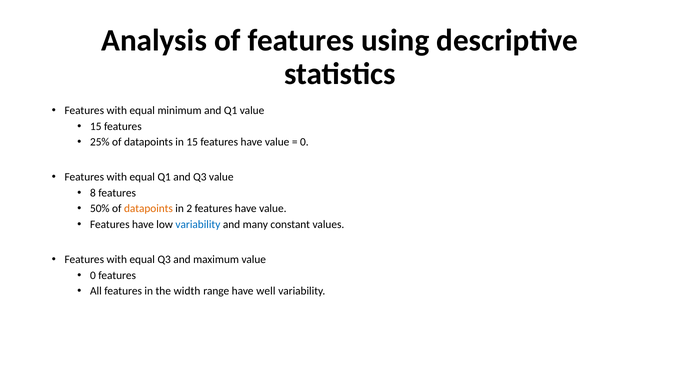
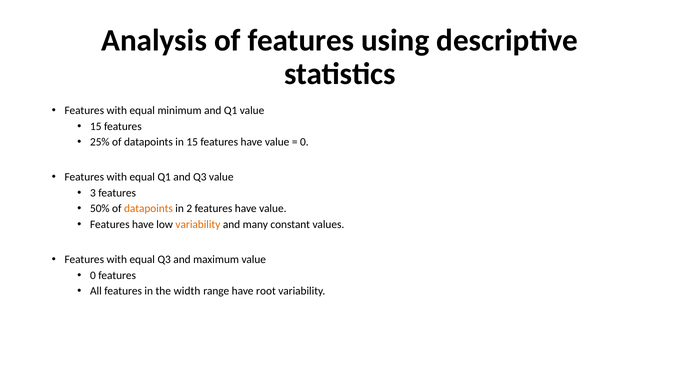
8: 8 -> 3 (93, 193)
variability colour: blue -> orange (198, 224)
well: well -> root (266, 291)
